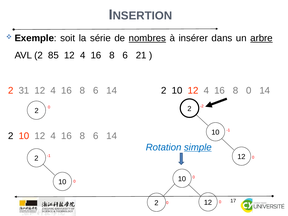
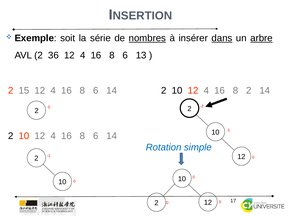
dans underline: none -> present (222, 38)
85: 85 -> 36 (53, 55)
21: 21 -> 13 (141, 55)
31: 31 -> 15 (24, 91)
8 0: 0 -> 2 (249, 91)
simple underline: present -> none (198, 147)
